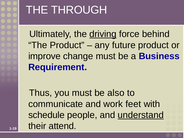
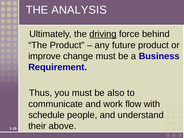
THROUGH: THROUGH -> ANALYSIS (79, 10)
feet: feet -> flow (133, 104)
understand underline: present -> none (141, 115)
attend: attend -> above (62, 126)
